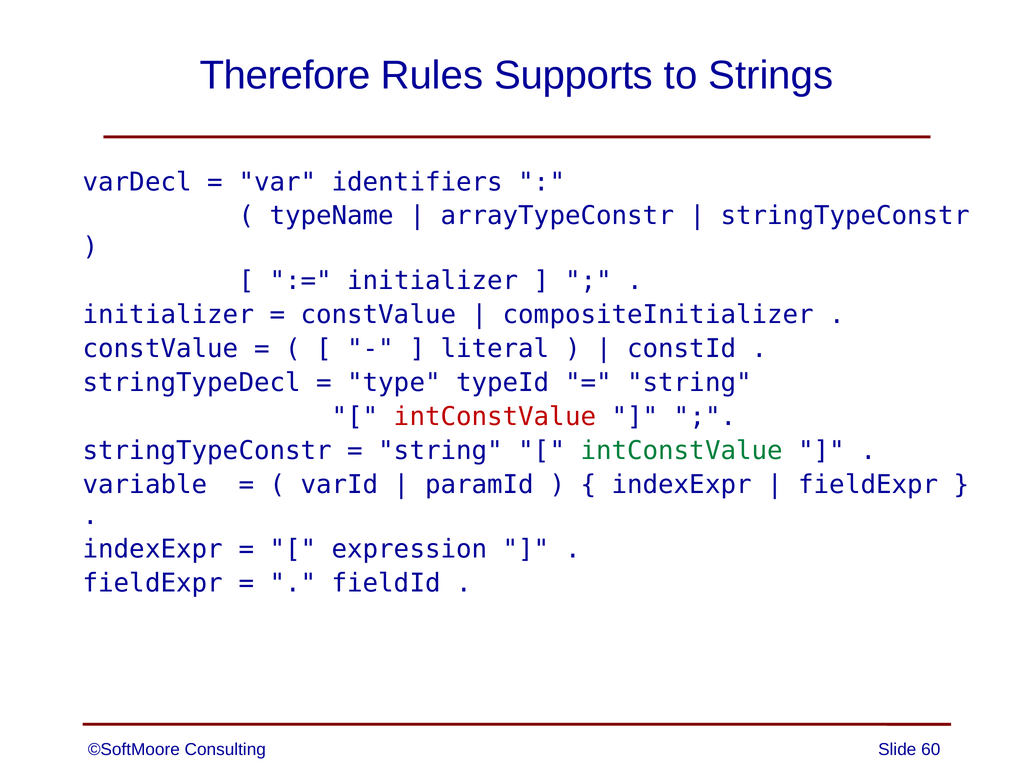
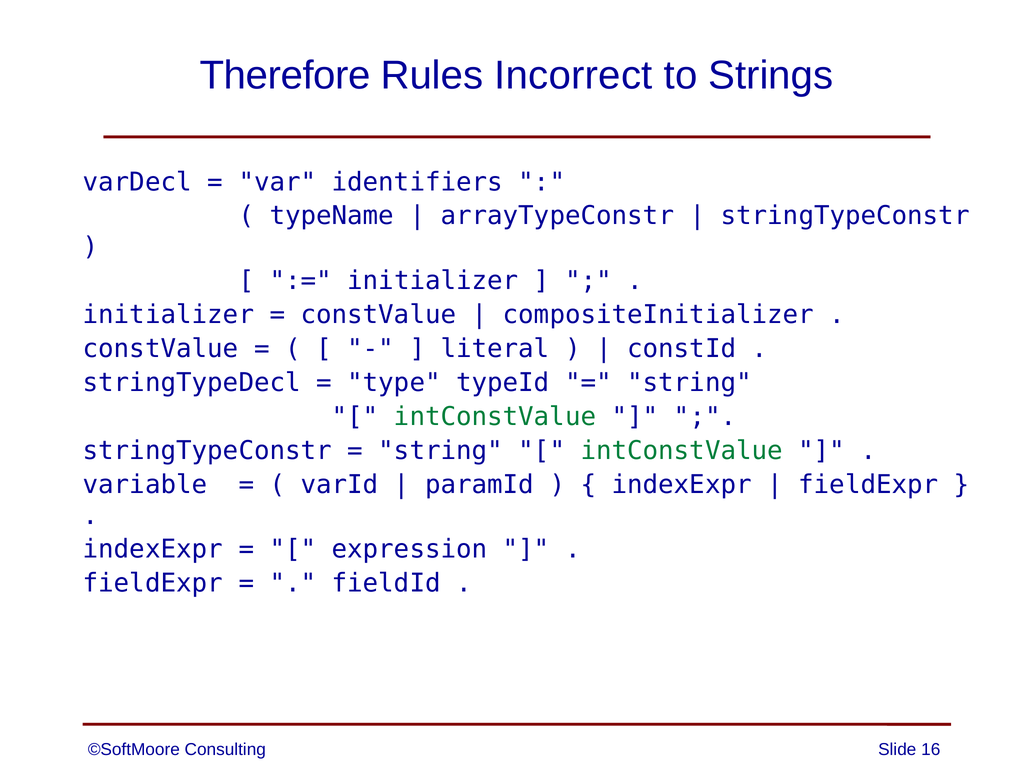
Supports: Supports -> Incorrect (573, 75)
intConstValue colour: red -> green (495, 416)
60: 60 -> 16 (931, 749)
